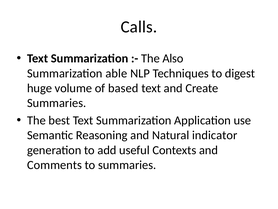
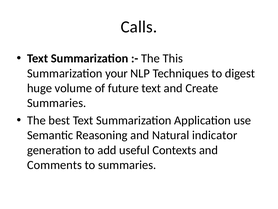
Also: Also -> This (173, 58)
able: able -> your (116, 73)
based: based -> future (123, 88)
